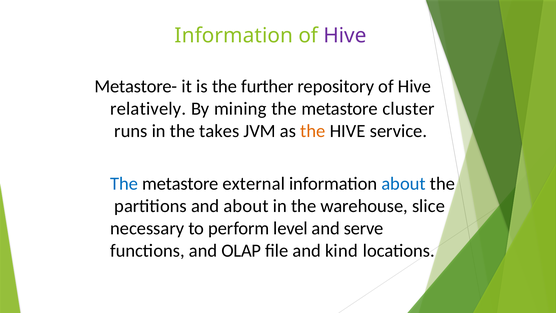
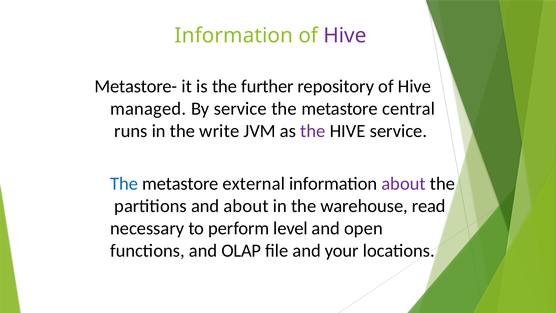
relatively: relatively -> managed (148, 109)
By mining: mining -> service (240, 109)
cluster: cluster -> central (409, 109)
takes: takes -> write (219, 131)
the colour: orange -> purple (313, 131)
about colour: blue -> purple (404, 184)
slice: slice -> read (429, 206)
serve: serve -> open (363, 228)
kind: kind -> your (342, 250)
